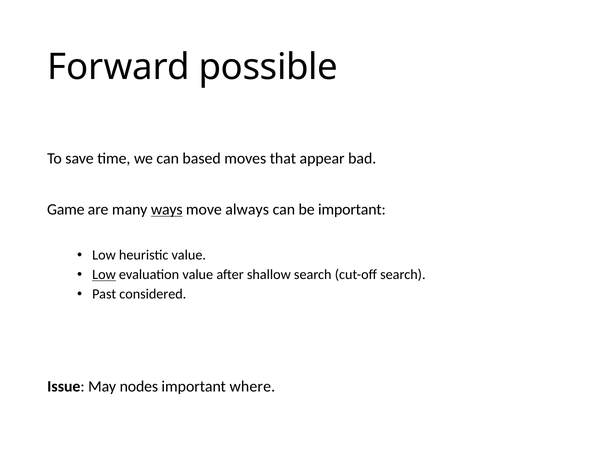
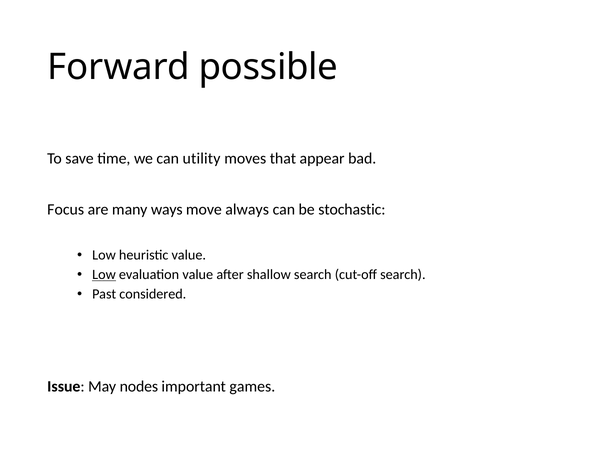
based: based -> utility (202, 159)
Game: Game -> Focus (66, 209)
ways underline: present -> none (167, 209)
be important: important -> stochastic (352, 209)
where: where -> games (252, 387)
